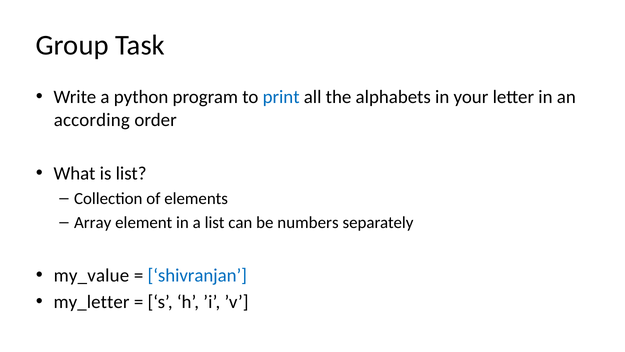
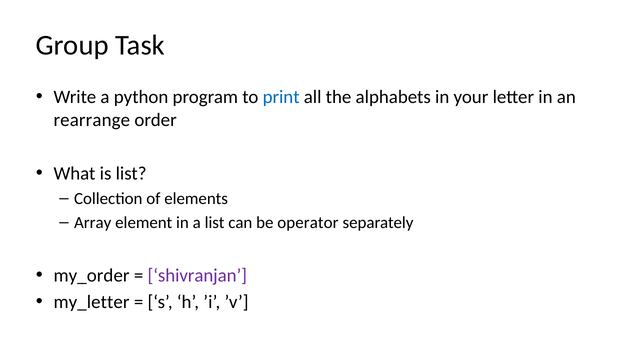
according: according -> rearrange (92, 120)
numbers: numbers -> operator (308, 222)
my_value: my_value -> my_order (92, 275)
shivranjan colour: blue -> purple (197, 275)
